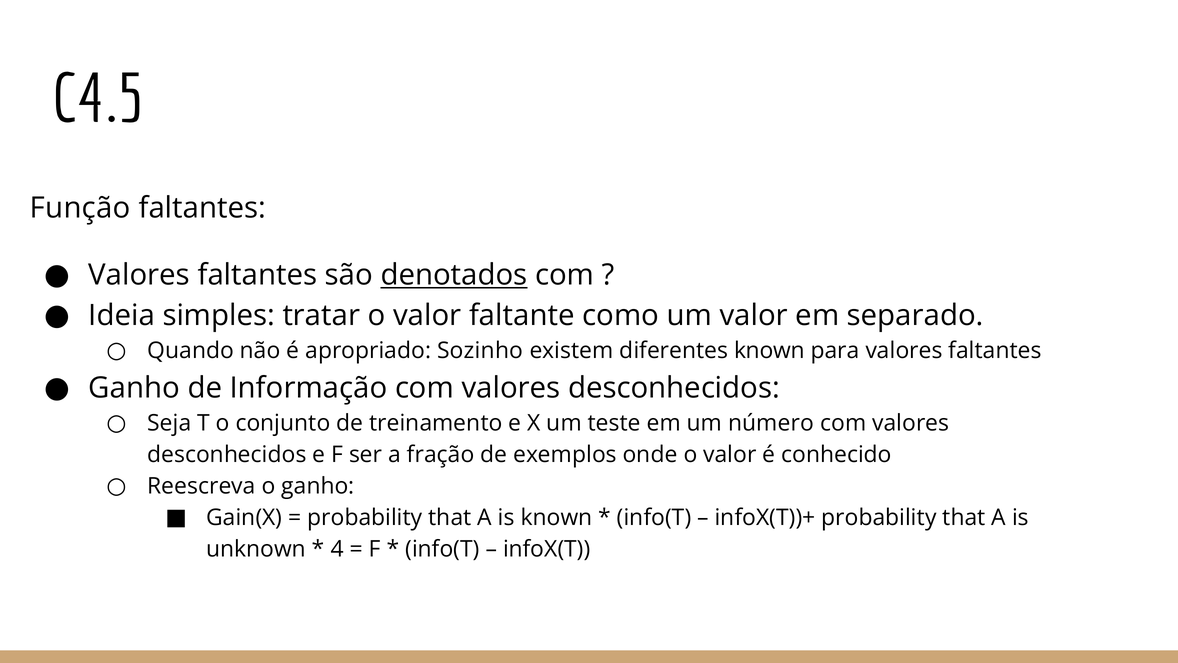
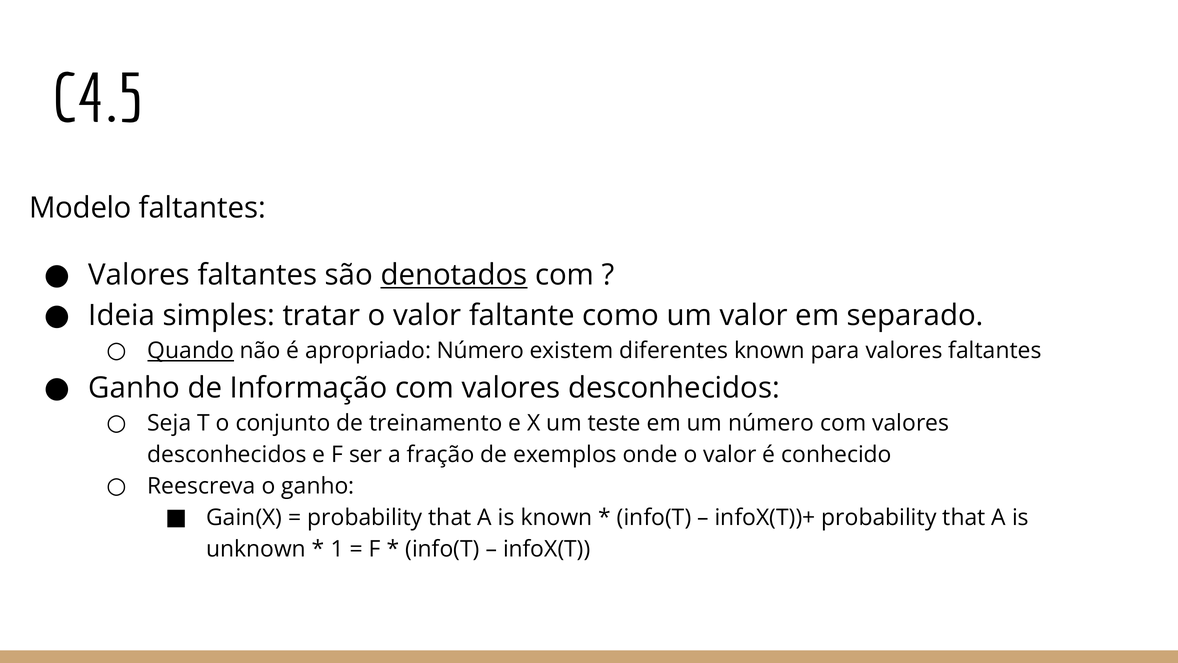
Função: Função -> Modelo (80, 208)
Quando underline: none -> present (191, 351)
apropriado Sozinho: Sozinho -> Número (480, 351)
4: 4 -> 1 (337, 549)
